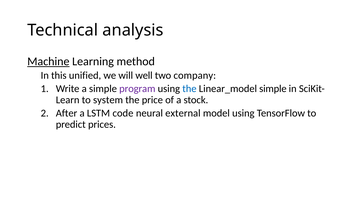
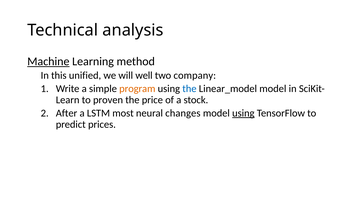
program colour: purple -> orange (137, 88)
Linear_model simple: simple -> model (273, 88)
system: system -> proven (108, 100)
code: code -> most (123, 113)
external: external -> changes (183, 113)
using underline: none -> present (243, 113)
